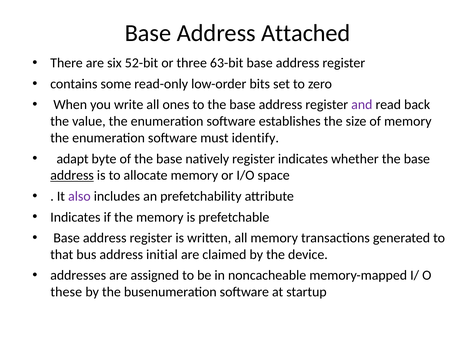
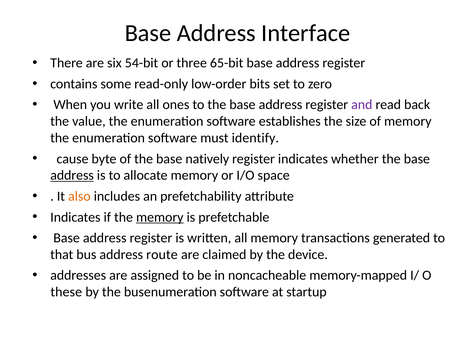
Attached: Attached -> Interface (306, 33)
52-bit: 52-bit -> 54-bit (142, 63)
63-bit: 63-bit -> 65-bit (227, 63)
adapt: adapt -> cause (73, 159)
also colour: purple -> orange (79, 196)
memory underline: none -> present (160, 217)
initial: initial -> route (162, 255)
